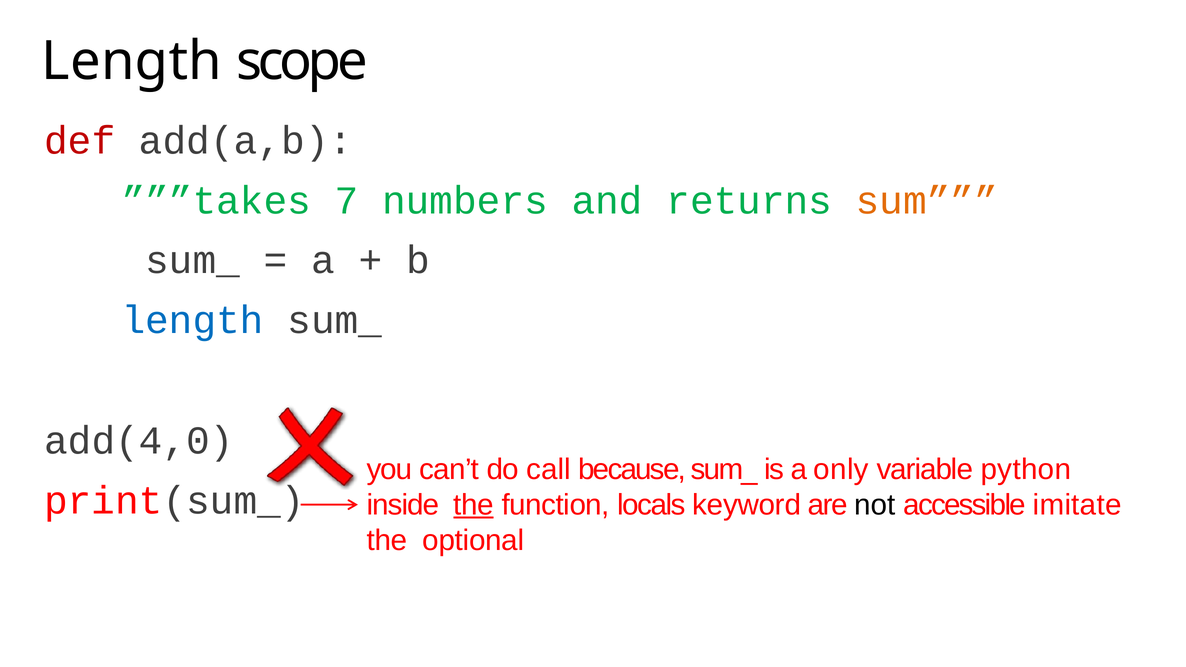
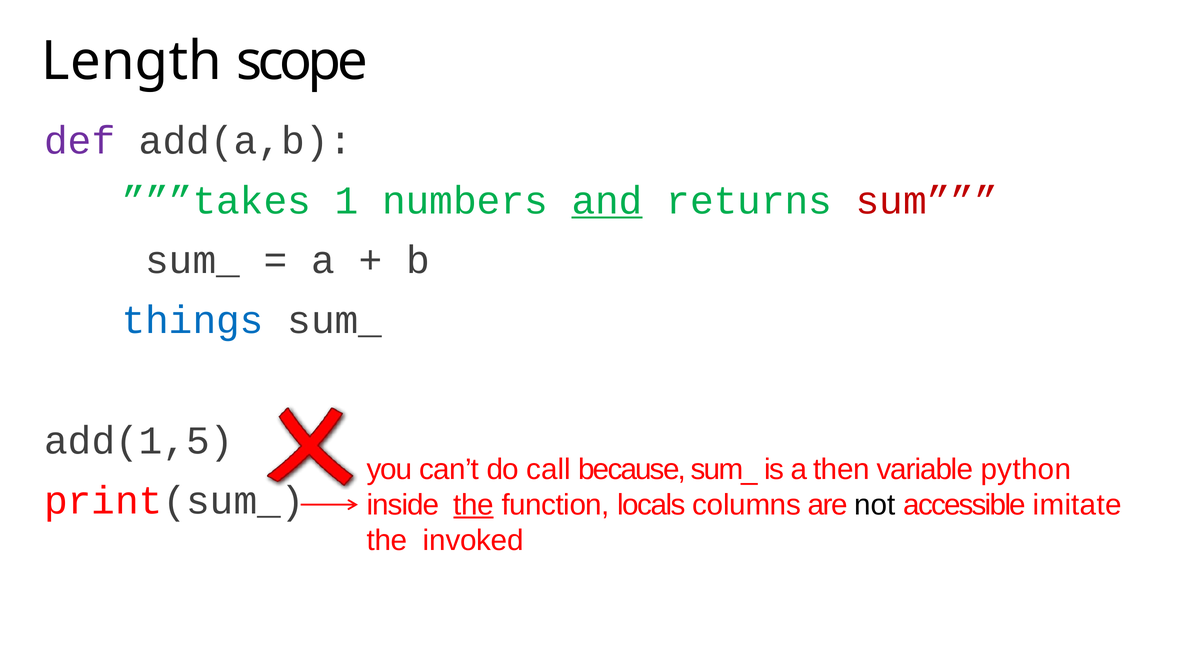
def colour: red -> purple (80, 141)
7: 7 -> 1 (347, 201)
and underline: none -> present (607, 201)
sum colour: orange -> red (927, 201)
length: length -> things (193, 320)
add(4,0: add(4,0 -> add(1,5 (139, 441)
only: only -> then (841, 469)
keyword: keyword -> columns (747, 505)
optional: optional -> invoked (473, 540)
